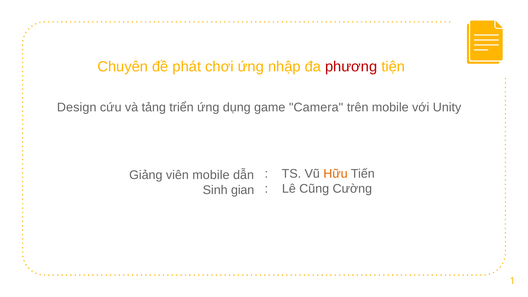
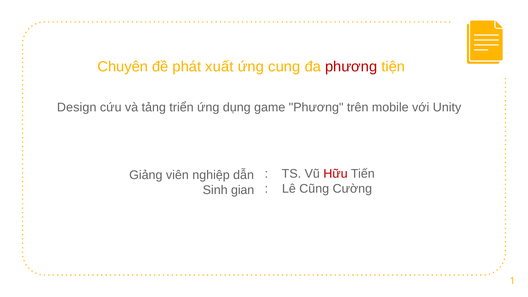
chơi: chơi -> xuất (219, 67)
nhập: nhập -> cung (284, 67)
game Camera: Camera -> Phương (316, 107)
Hữu colour: orange -> red (336, 174)
viên mobile: mobile -> nghiệp (211, 175)
